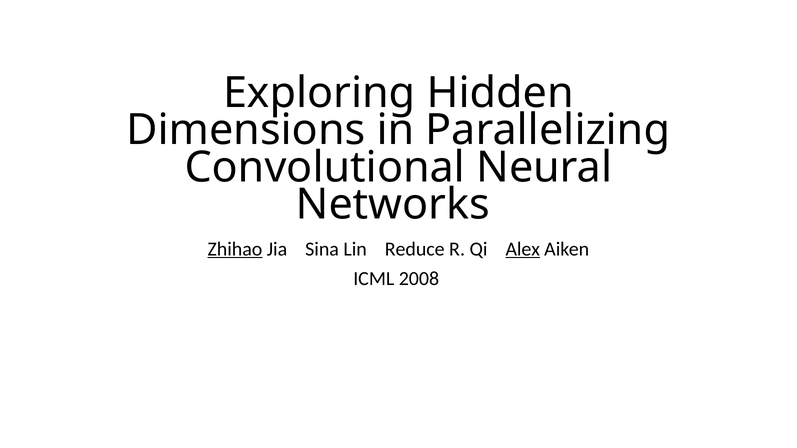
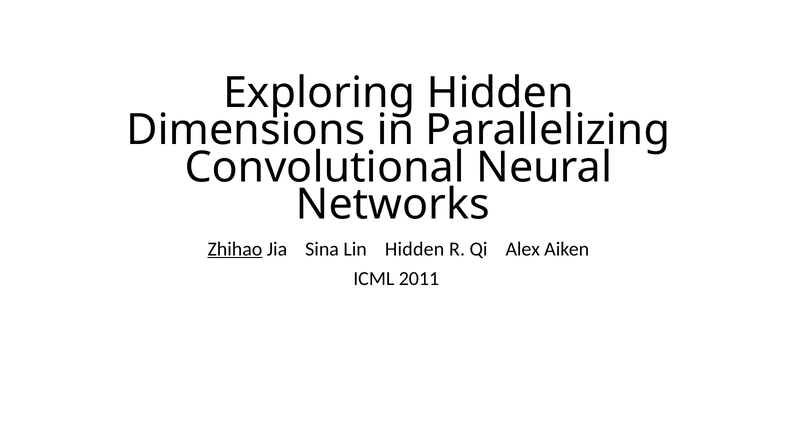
Lin Reduce: Reduce -> Hidden (415, 249)
Alex underline: present -> none (523, 249)
2008: 2008 -> 2011 (419, 279)
